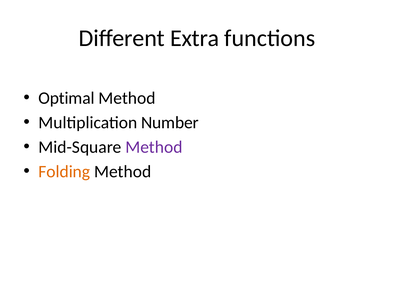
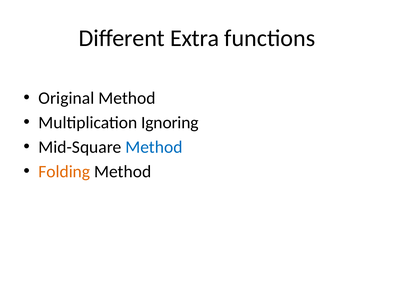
Optimal: Optimal -> Original (66, 98)
Number: Number -> Ignoring (170, 123)
Method colour: purple -> blue (154, 147)
